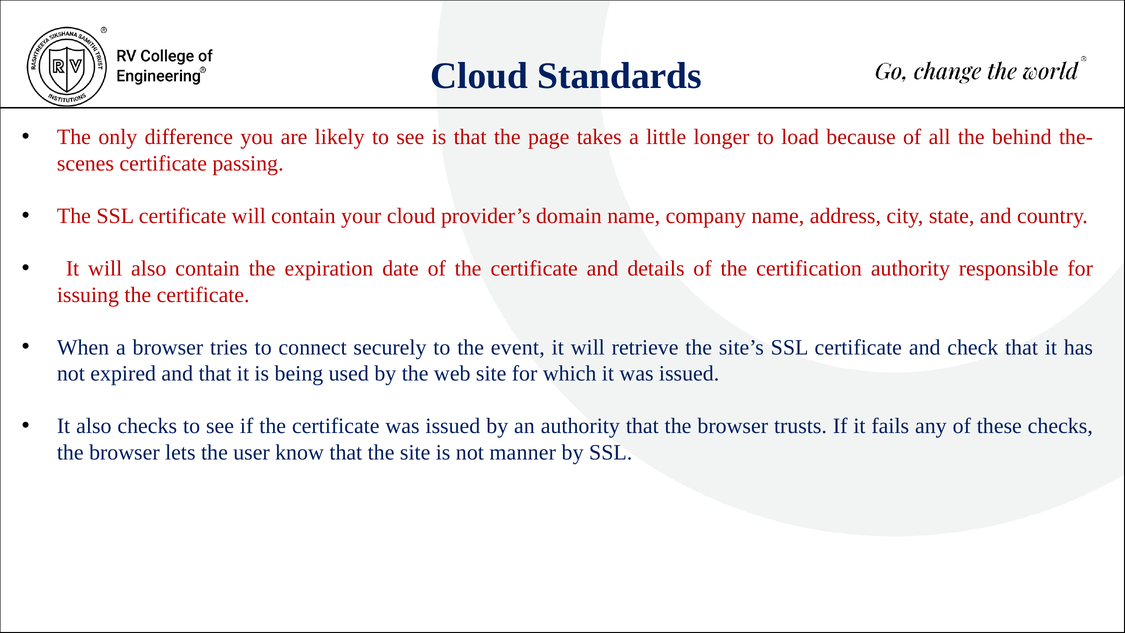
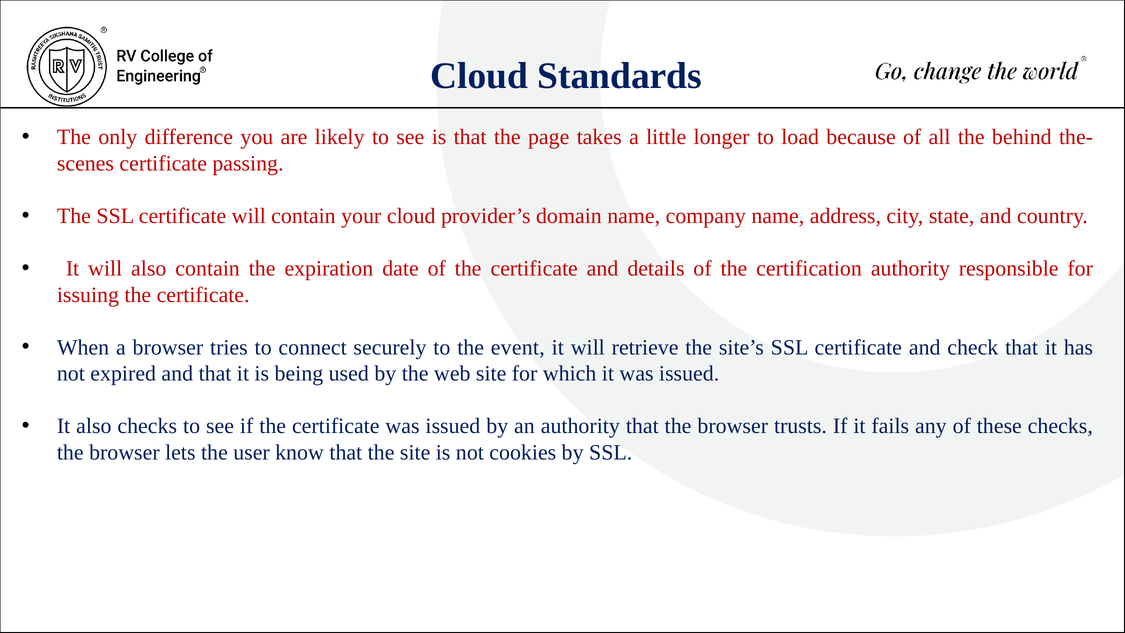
manner: manner -> cookies (523, 452)
